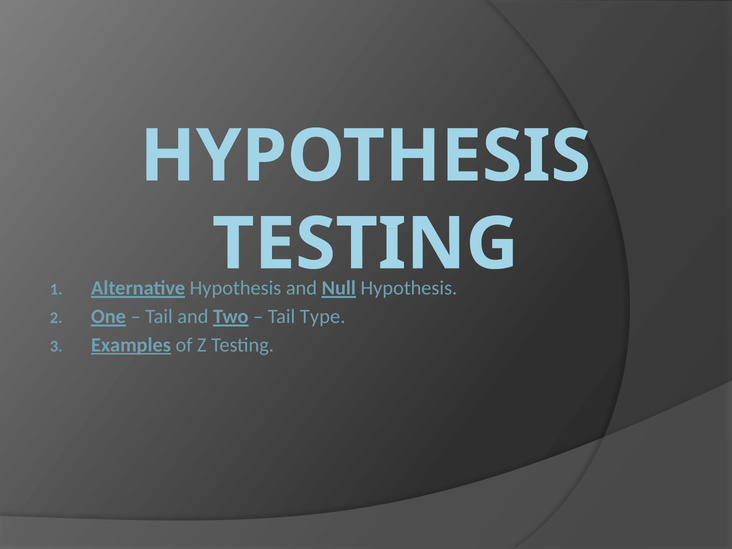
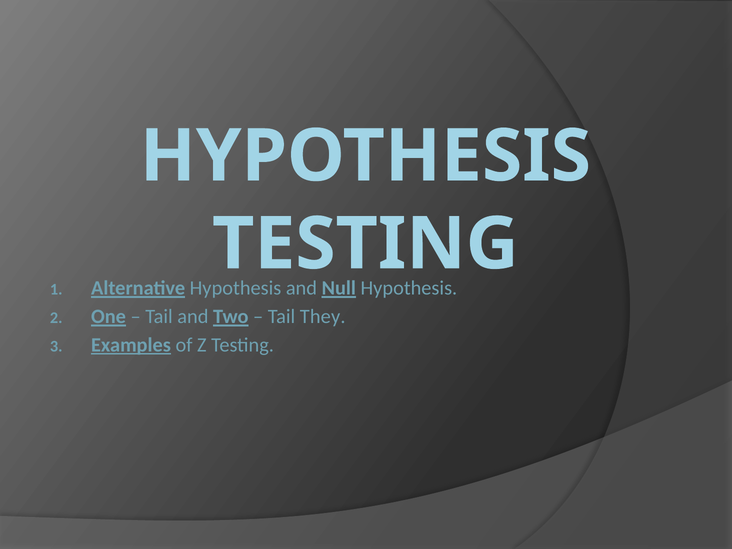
Type: Type -> They (323, 317)
